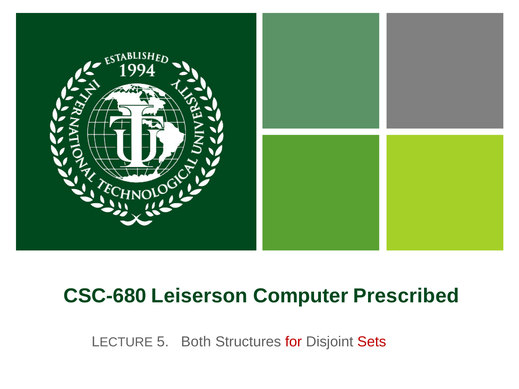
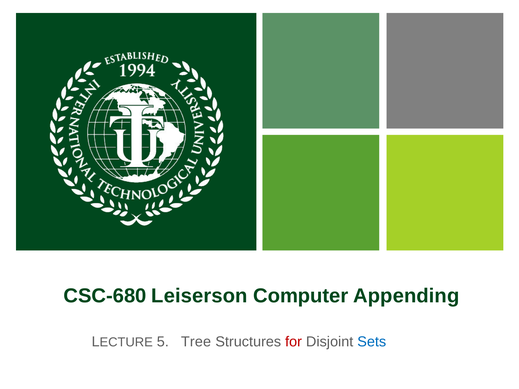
Prescribed: Prescribed -> Appending (406, 296)
Both: Both -> Tree (196, 342)
Sets colour: red -> blue (372, 342)
